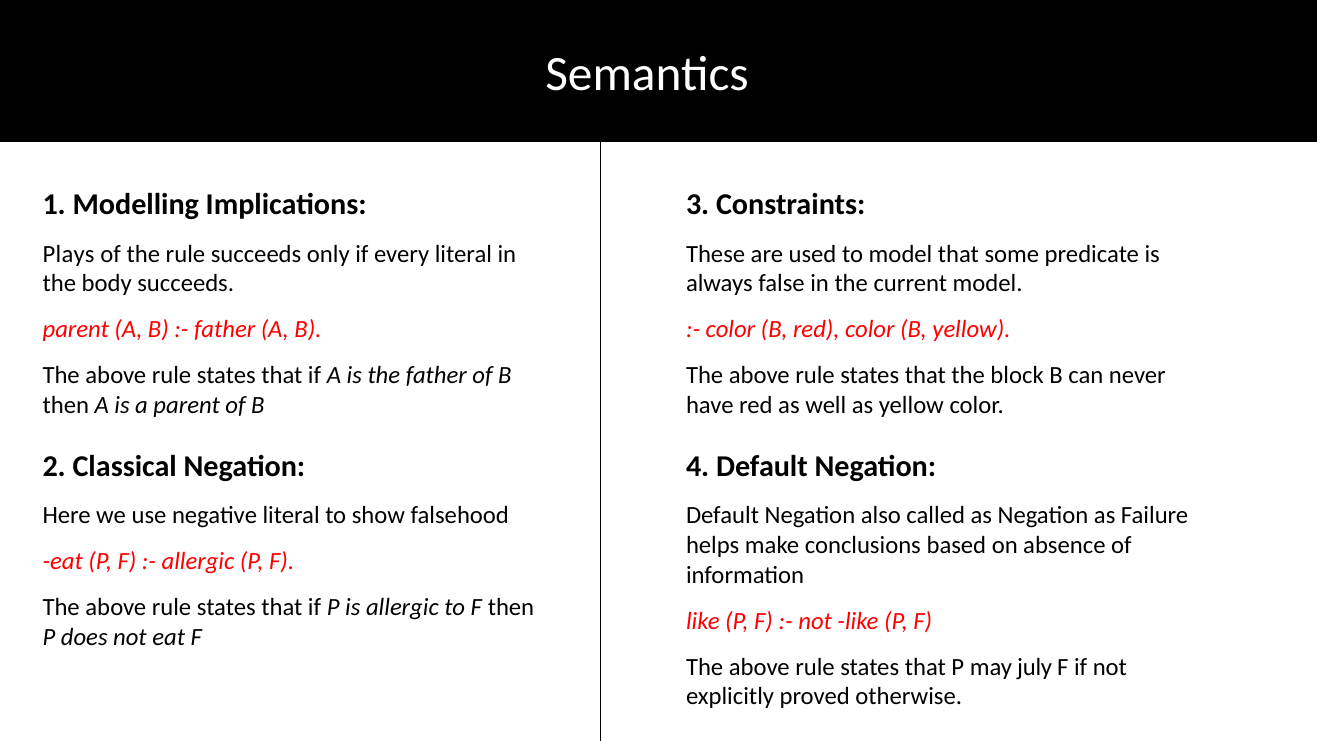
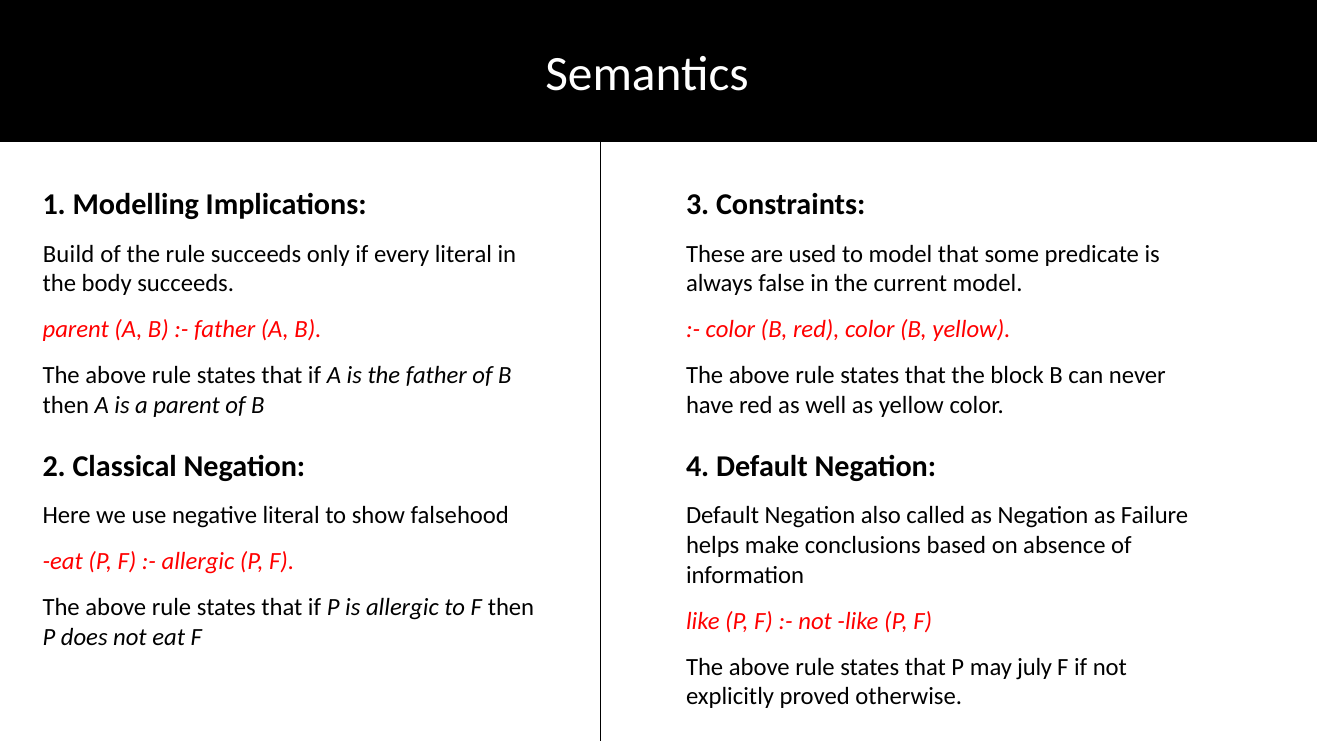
Plays: Plays -> Build (69, 254)
